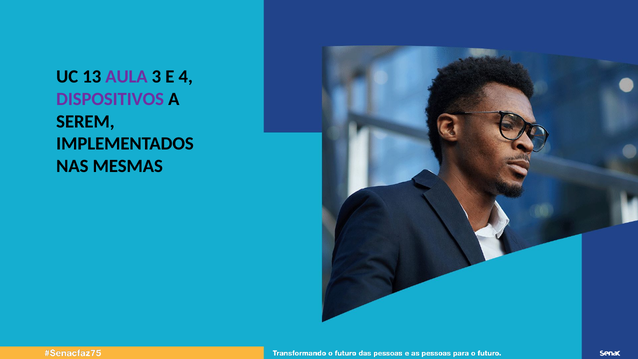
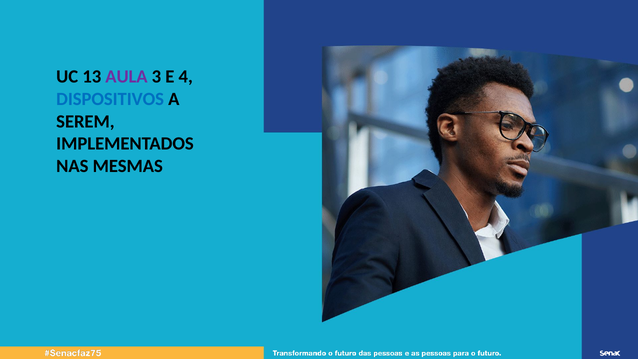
DISPOSITIVOS colour: purple -> blue (110, 99)
